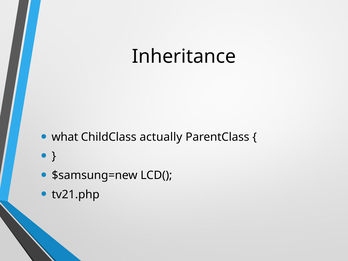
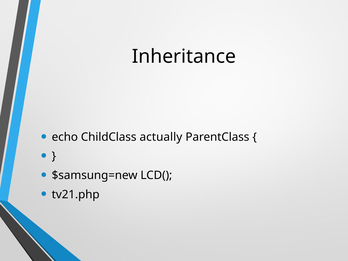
what: what -> echo (65, 137)
